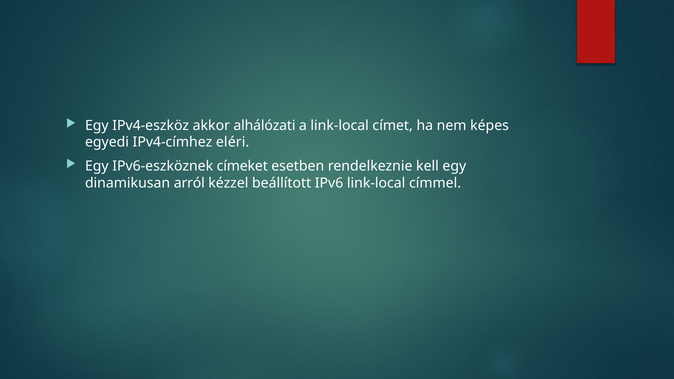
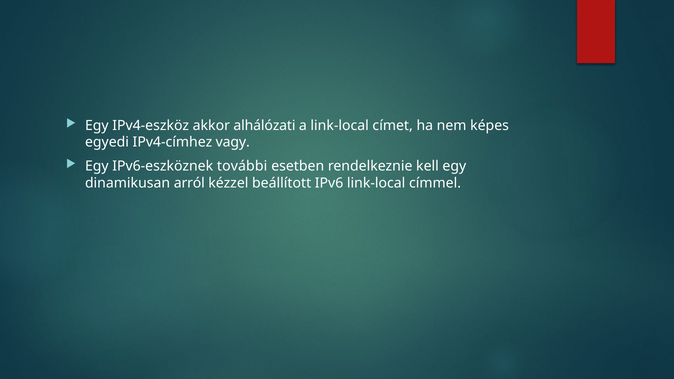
eléri: eléri -> vagy (233, 142)
címeket: címeket -> további (242, 166)
